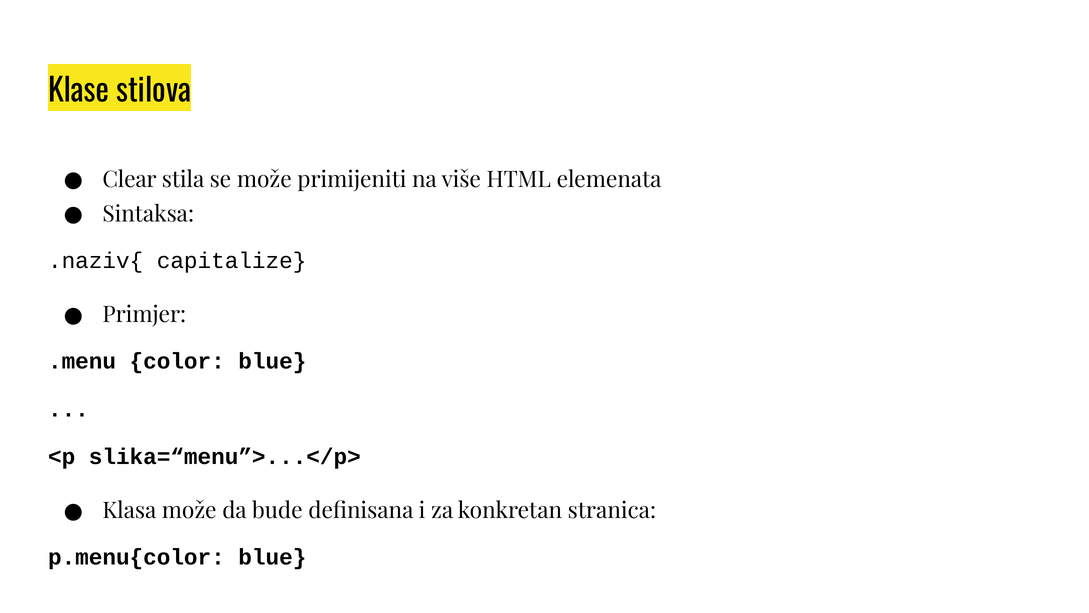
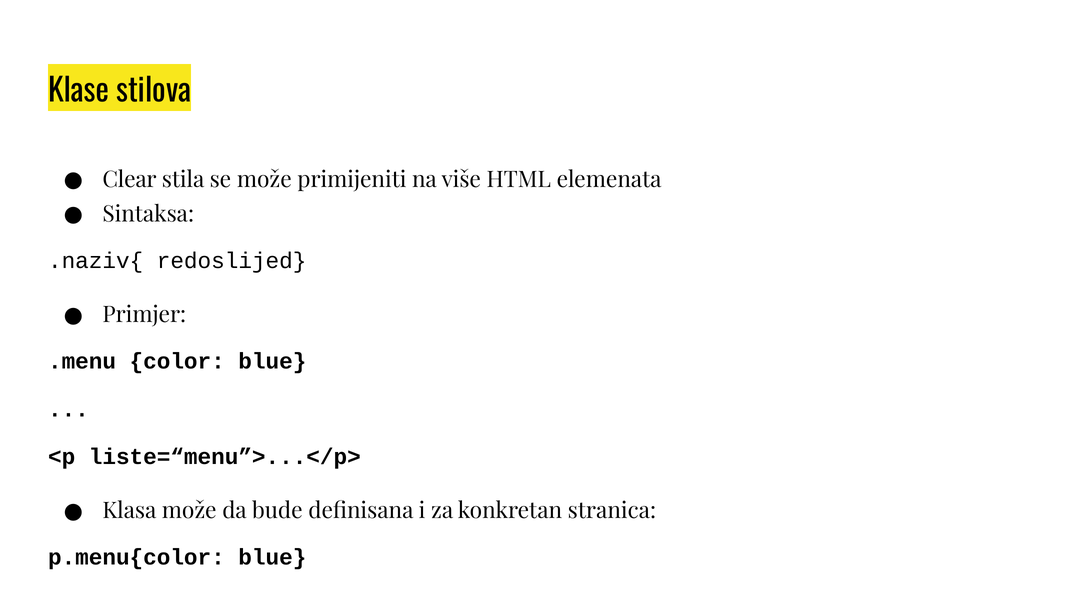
capitalize: capitalize -> redoslijed (232, 261)
slika=“menu”>...</p>: slika=“menu”>...</p> -> liste=“menu”>...</p> (225, 457)
